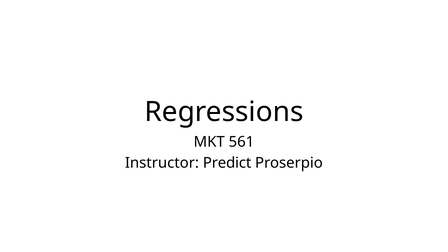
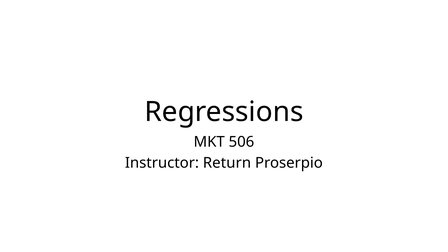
561: 561 -> 506 (241, 142)
Predict: Predict -> Return (227, 163)
